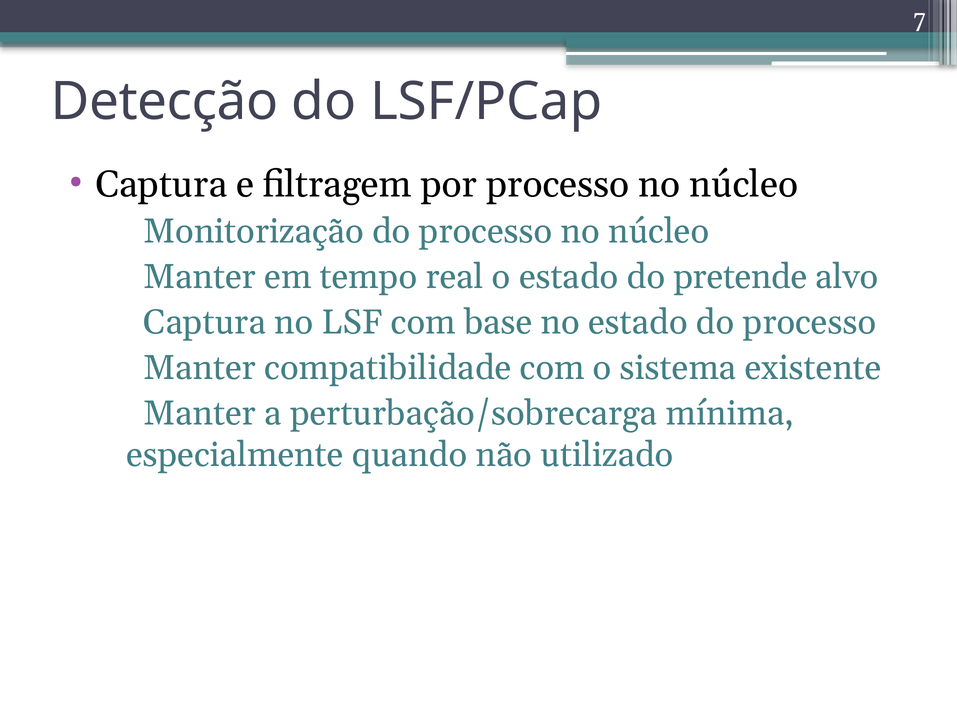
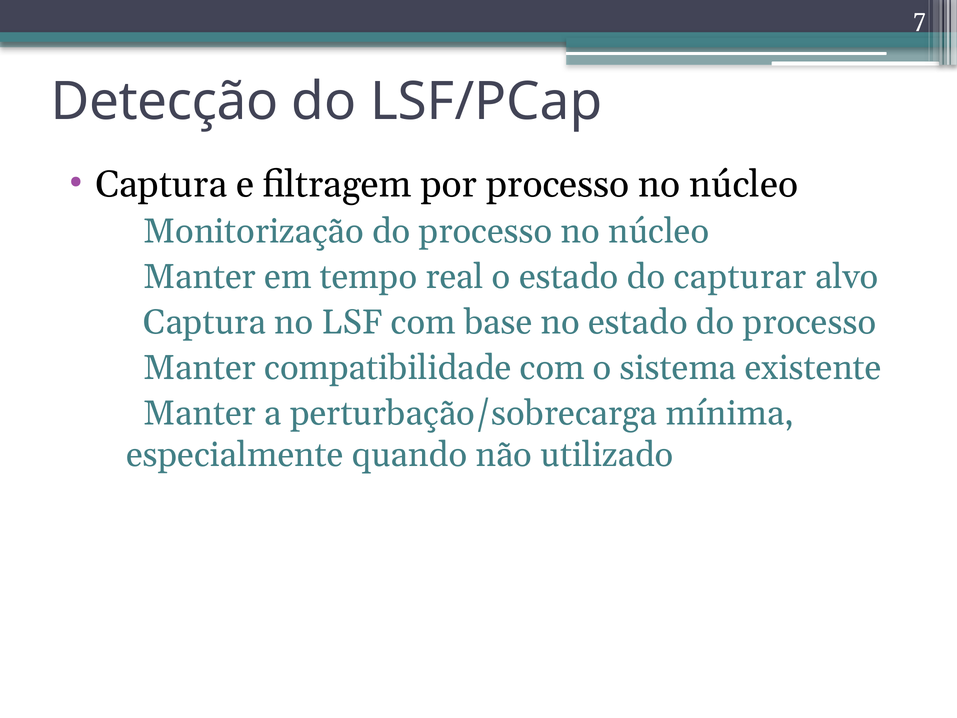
pretende: pretende -> capturar (740, 277)
